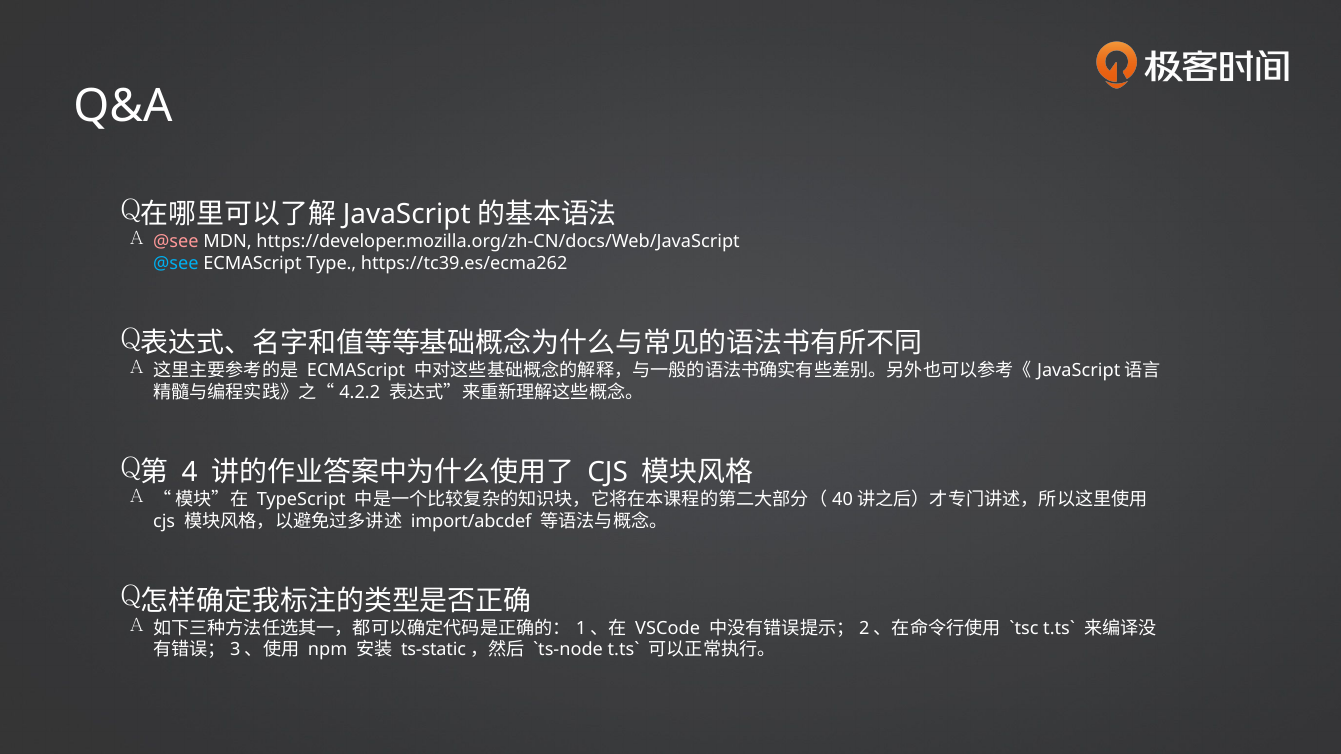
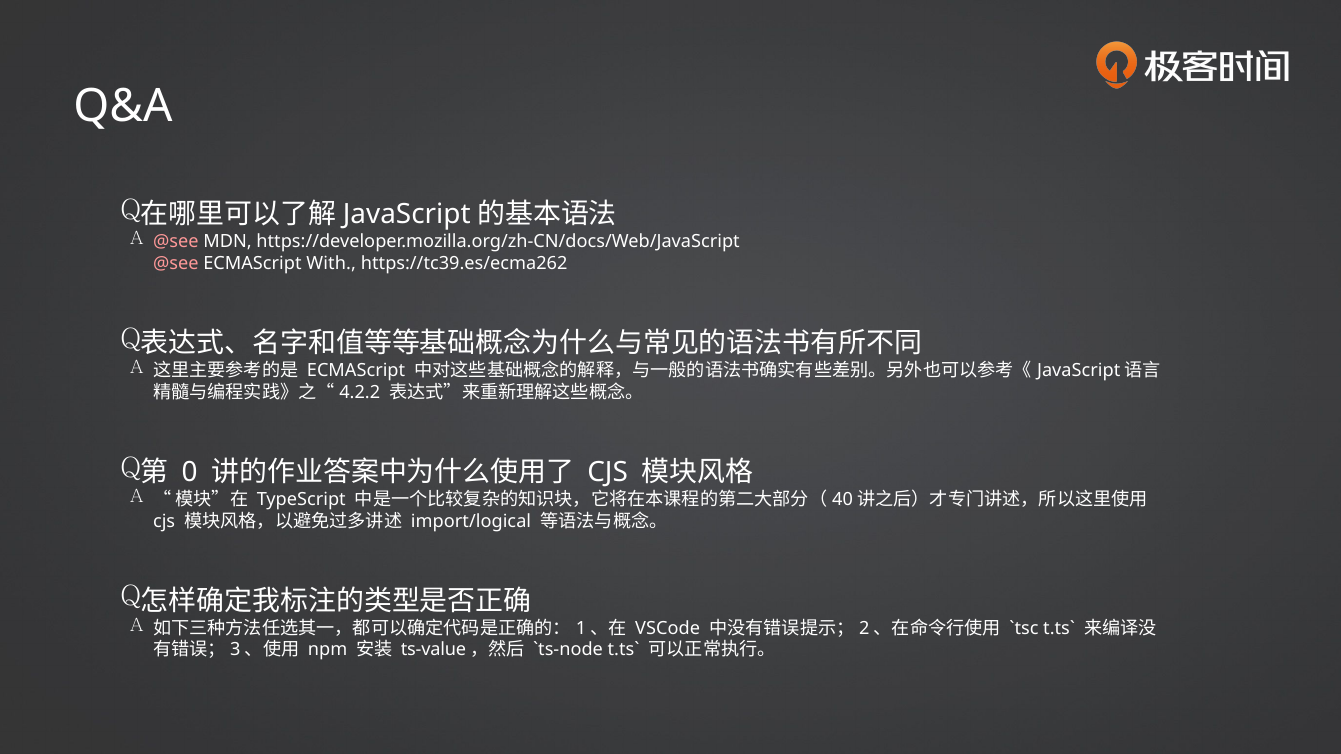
@see colour: light blue -> pink (176, 263)
Type: Type -> With (331, 263)
4: 4 -> 0 (190, 473)
import/abcdef: import/abcdef -> import/logical (471, 521)
ts-static: ts-static -> ts-value (434, 650)
